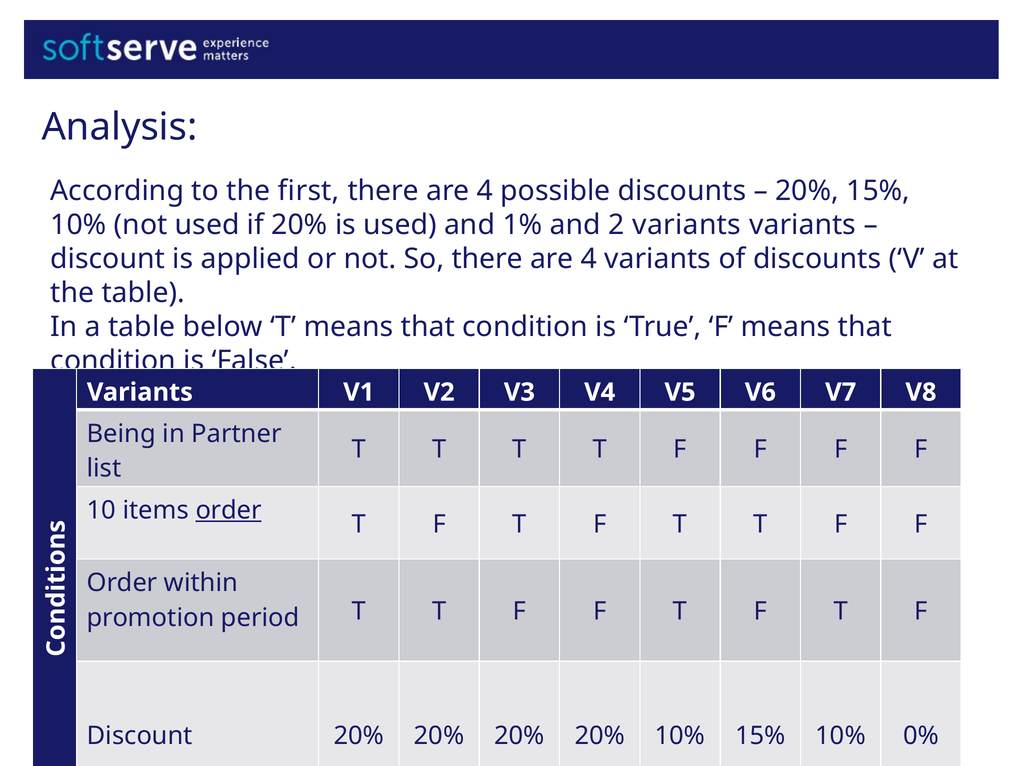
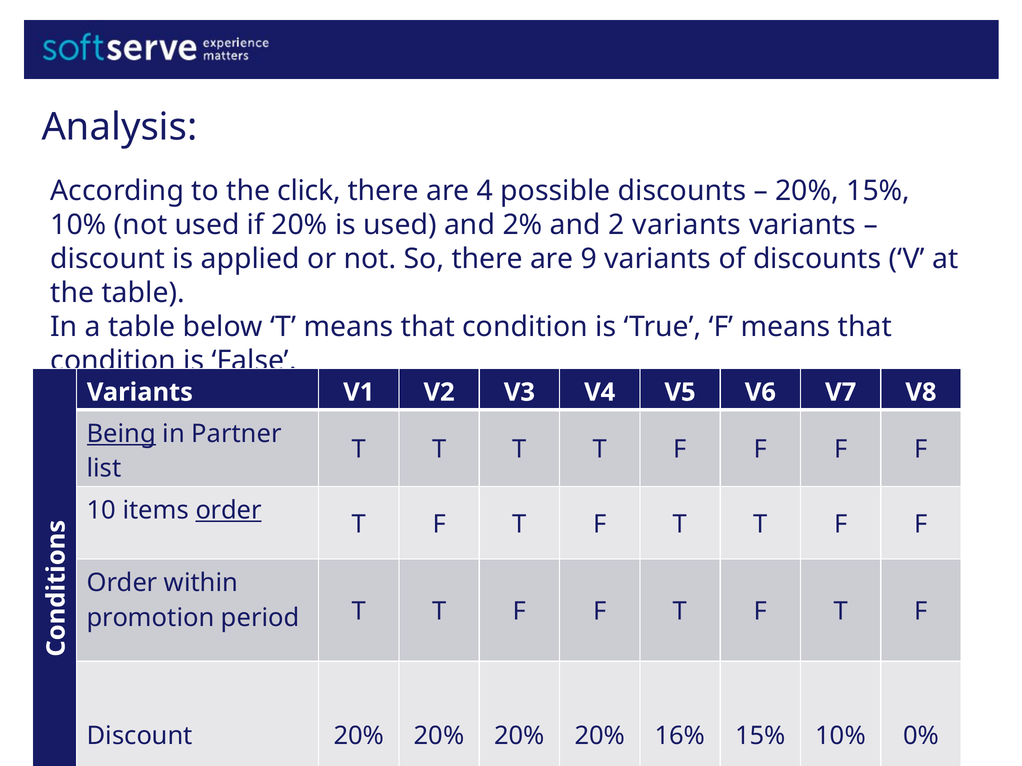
first: first -> click (309, 191)
1%: 1% -> 2% (522, 225)
So there are 4: 4 -> 9 (589, 259)
Being underline: none -> present (121, 434)
20% 10%: 10% -> 16% (680, 737)
